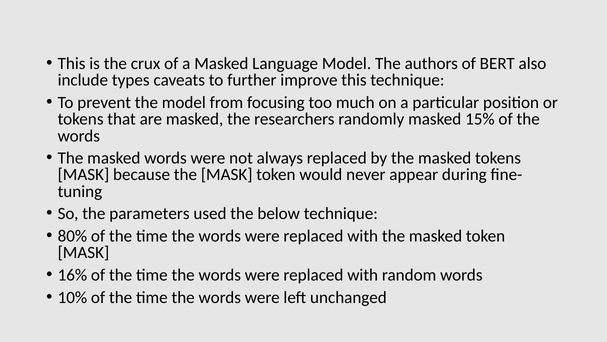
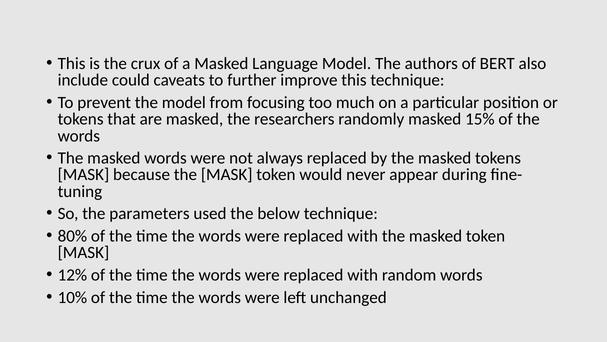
types: types -> could (131, 80)
16%: 16% -> 12% (72, 275)
